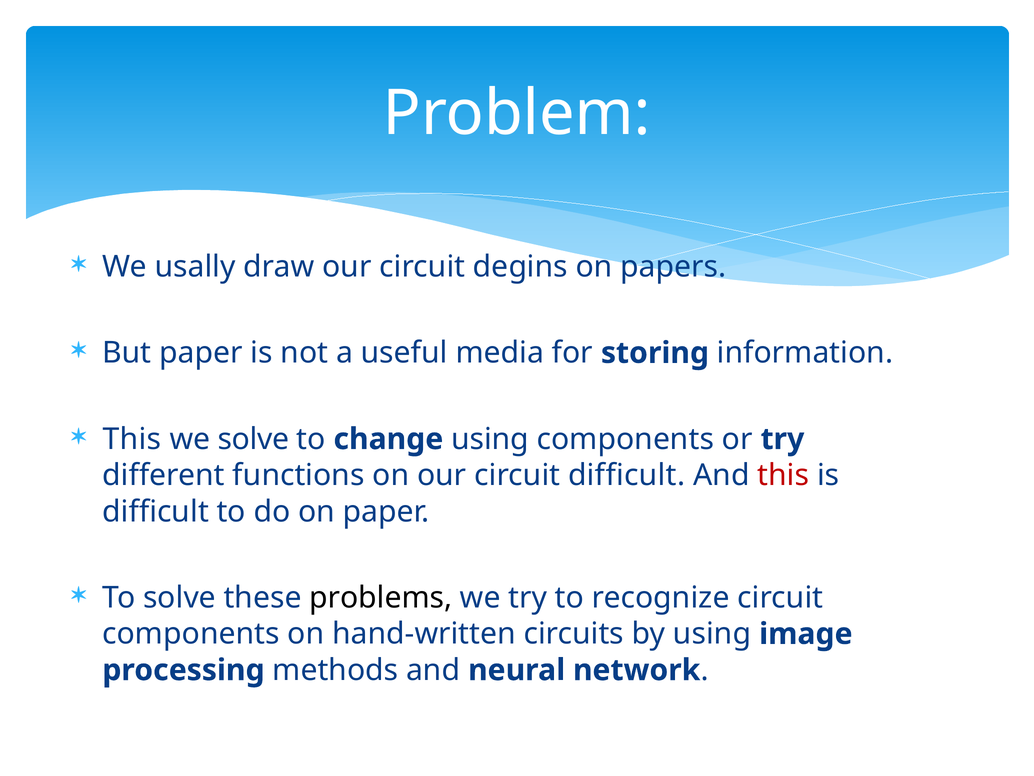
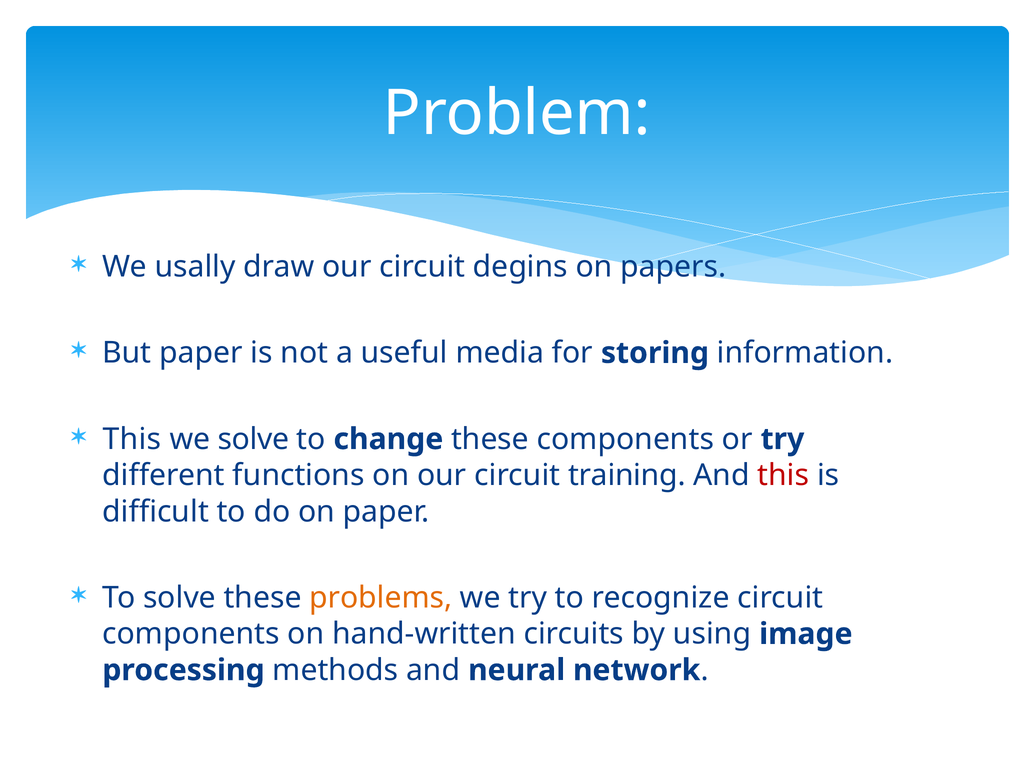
change using: using -> these (490, 439)
circuit difficult: difficult -> training (627, 475)
problems colour: black -> orange (381, 597)
